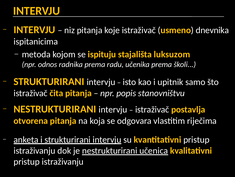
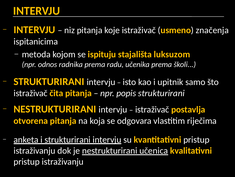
dnevnika: dnevnika -> značenja (212, 30)
popis stanovništvu: stanovništvu -> strukturirani (161, 93)
